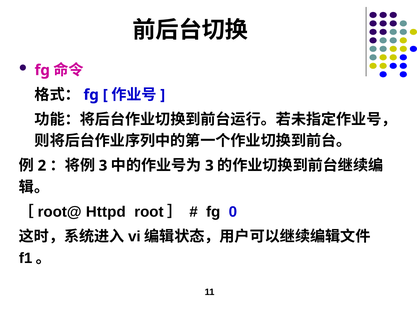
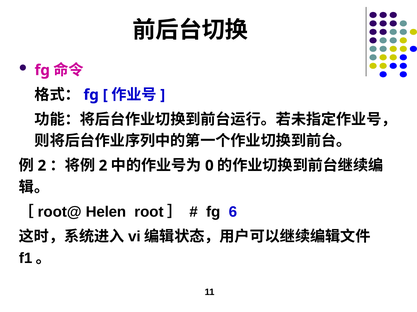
3: 3 -> 2 (103, 166)
3: 3 -> 0 (209, 166)
Httpd: Httpd -> Helen (106, 212)
0: 0 -> 6 (233, 212)
